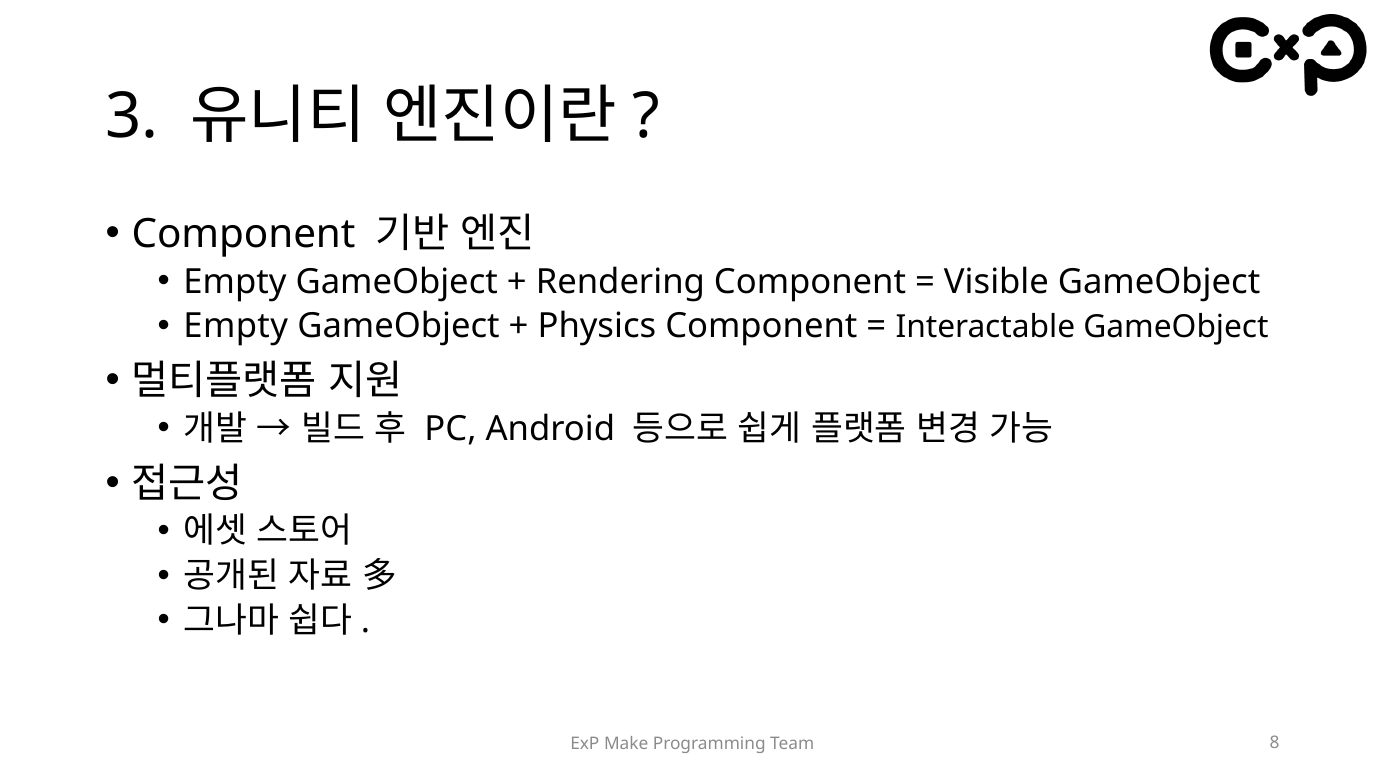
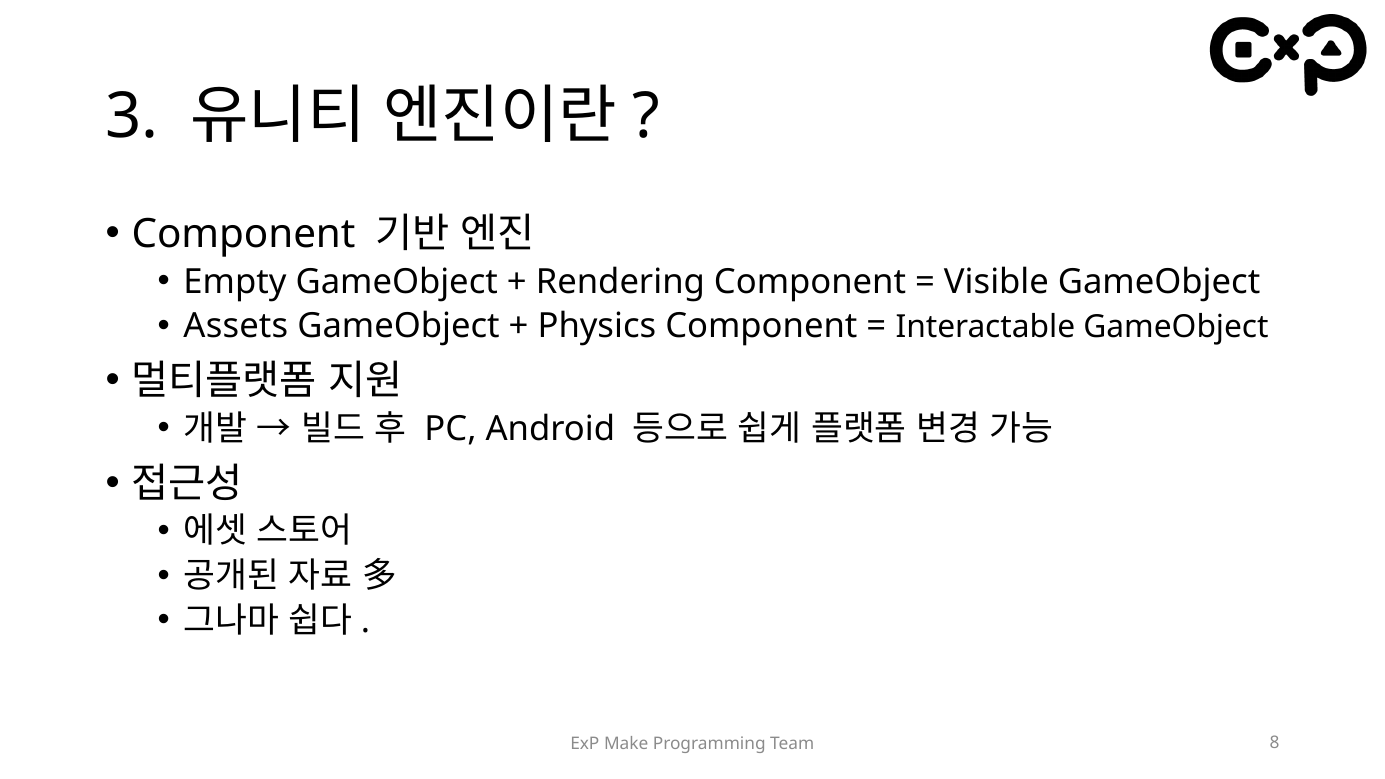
Empty: Empty -> Assets (236, 326)
